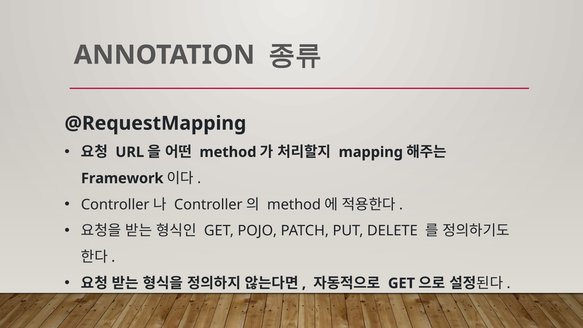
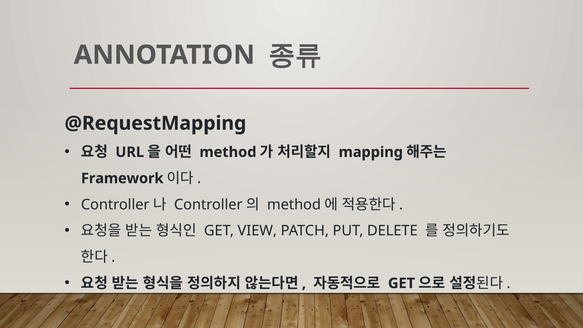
POJO: POJO -> VIEW (257, 231)
